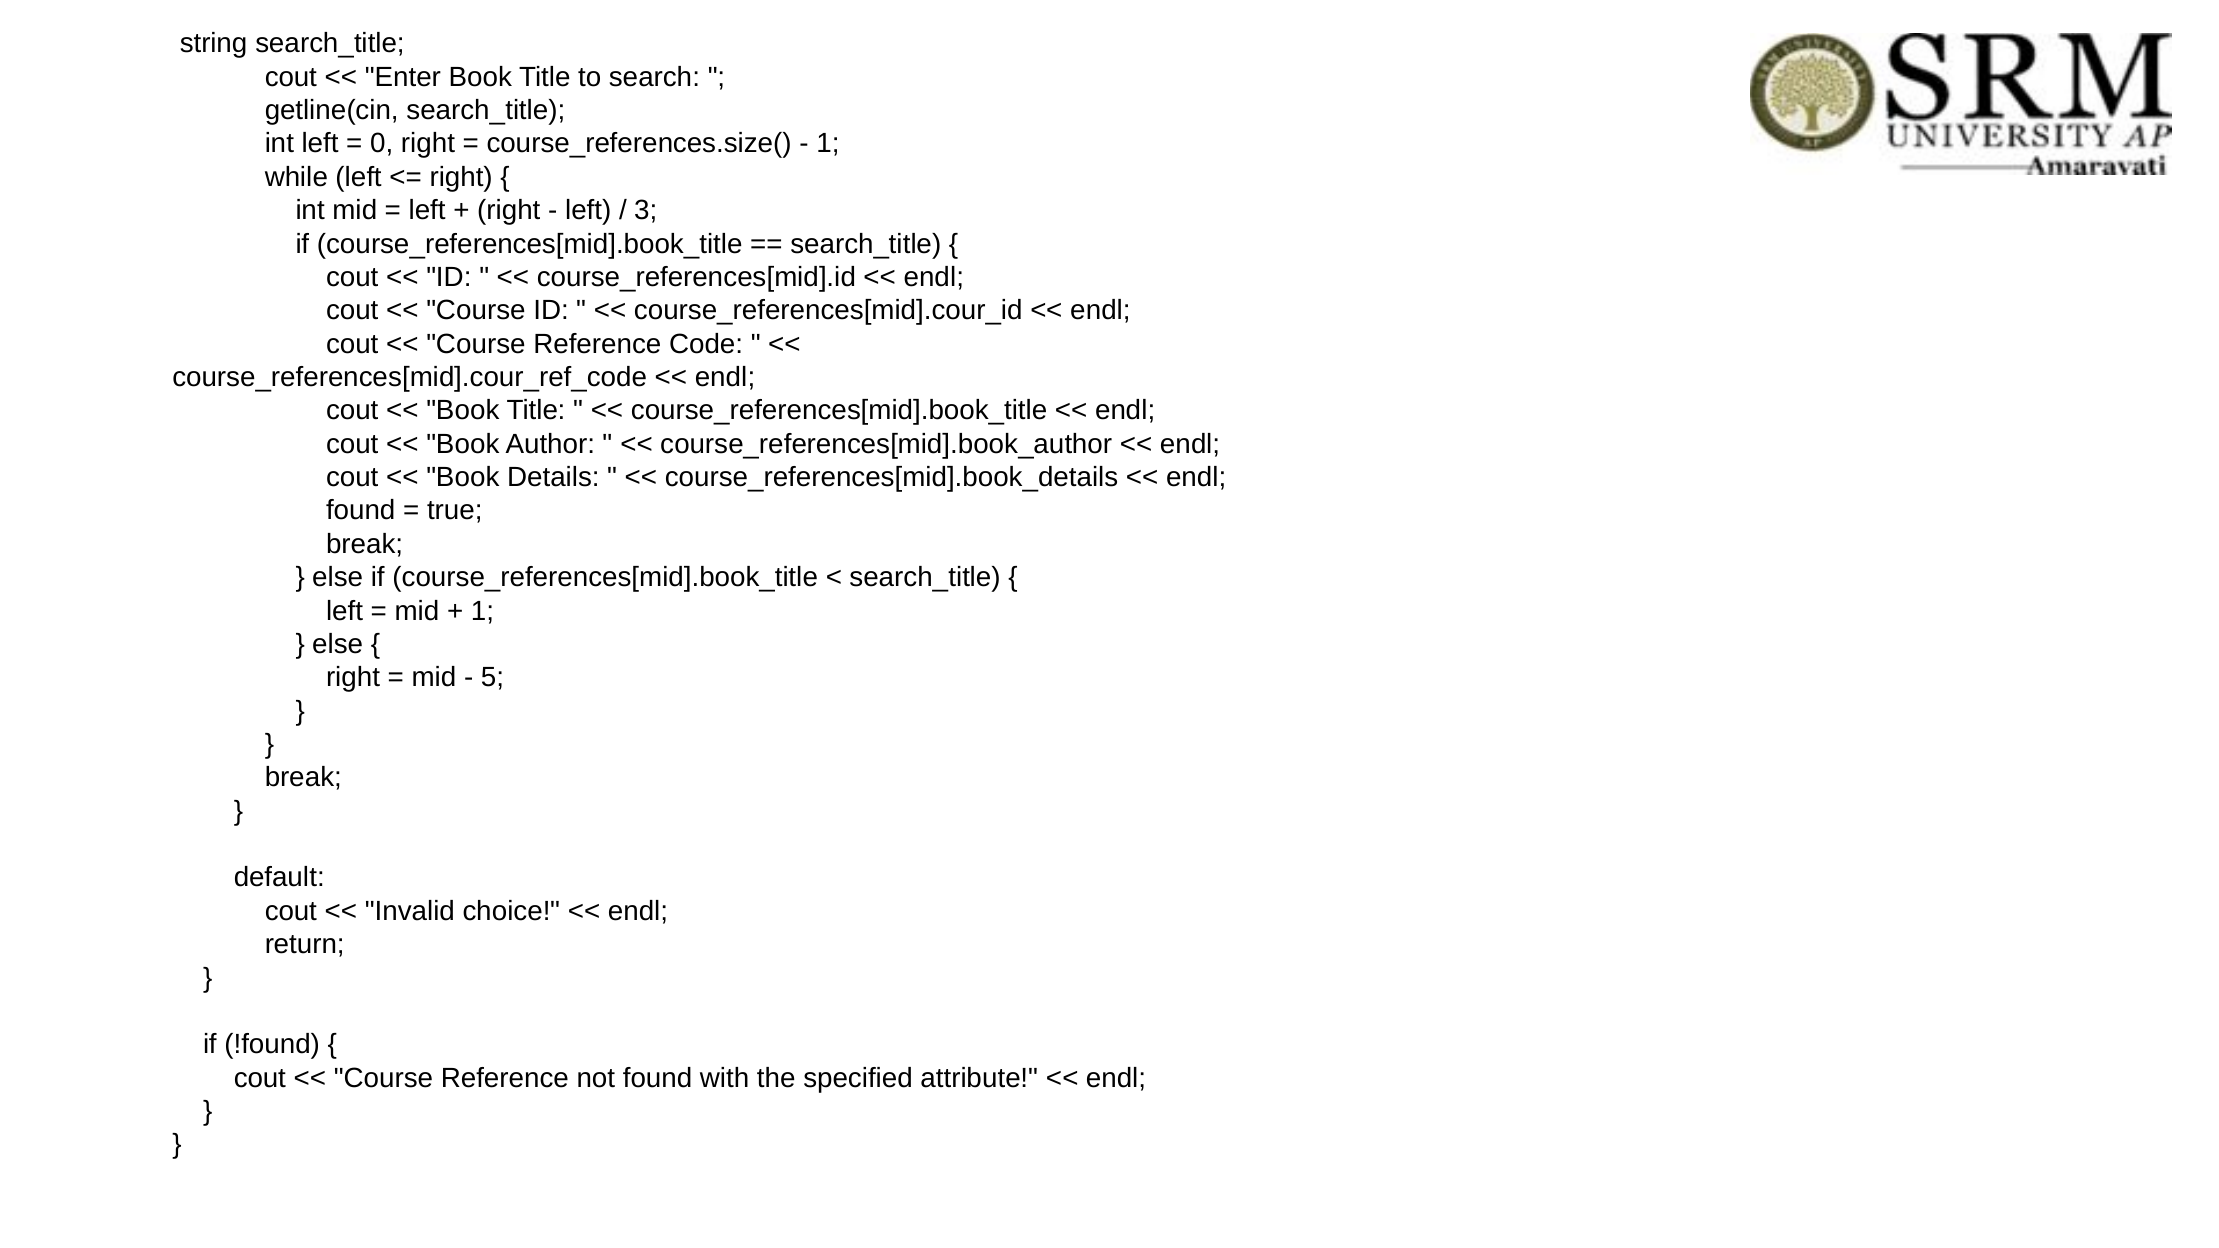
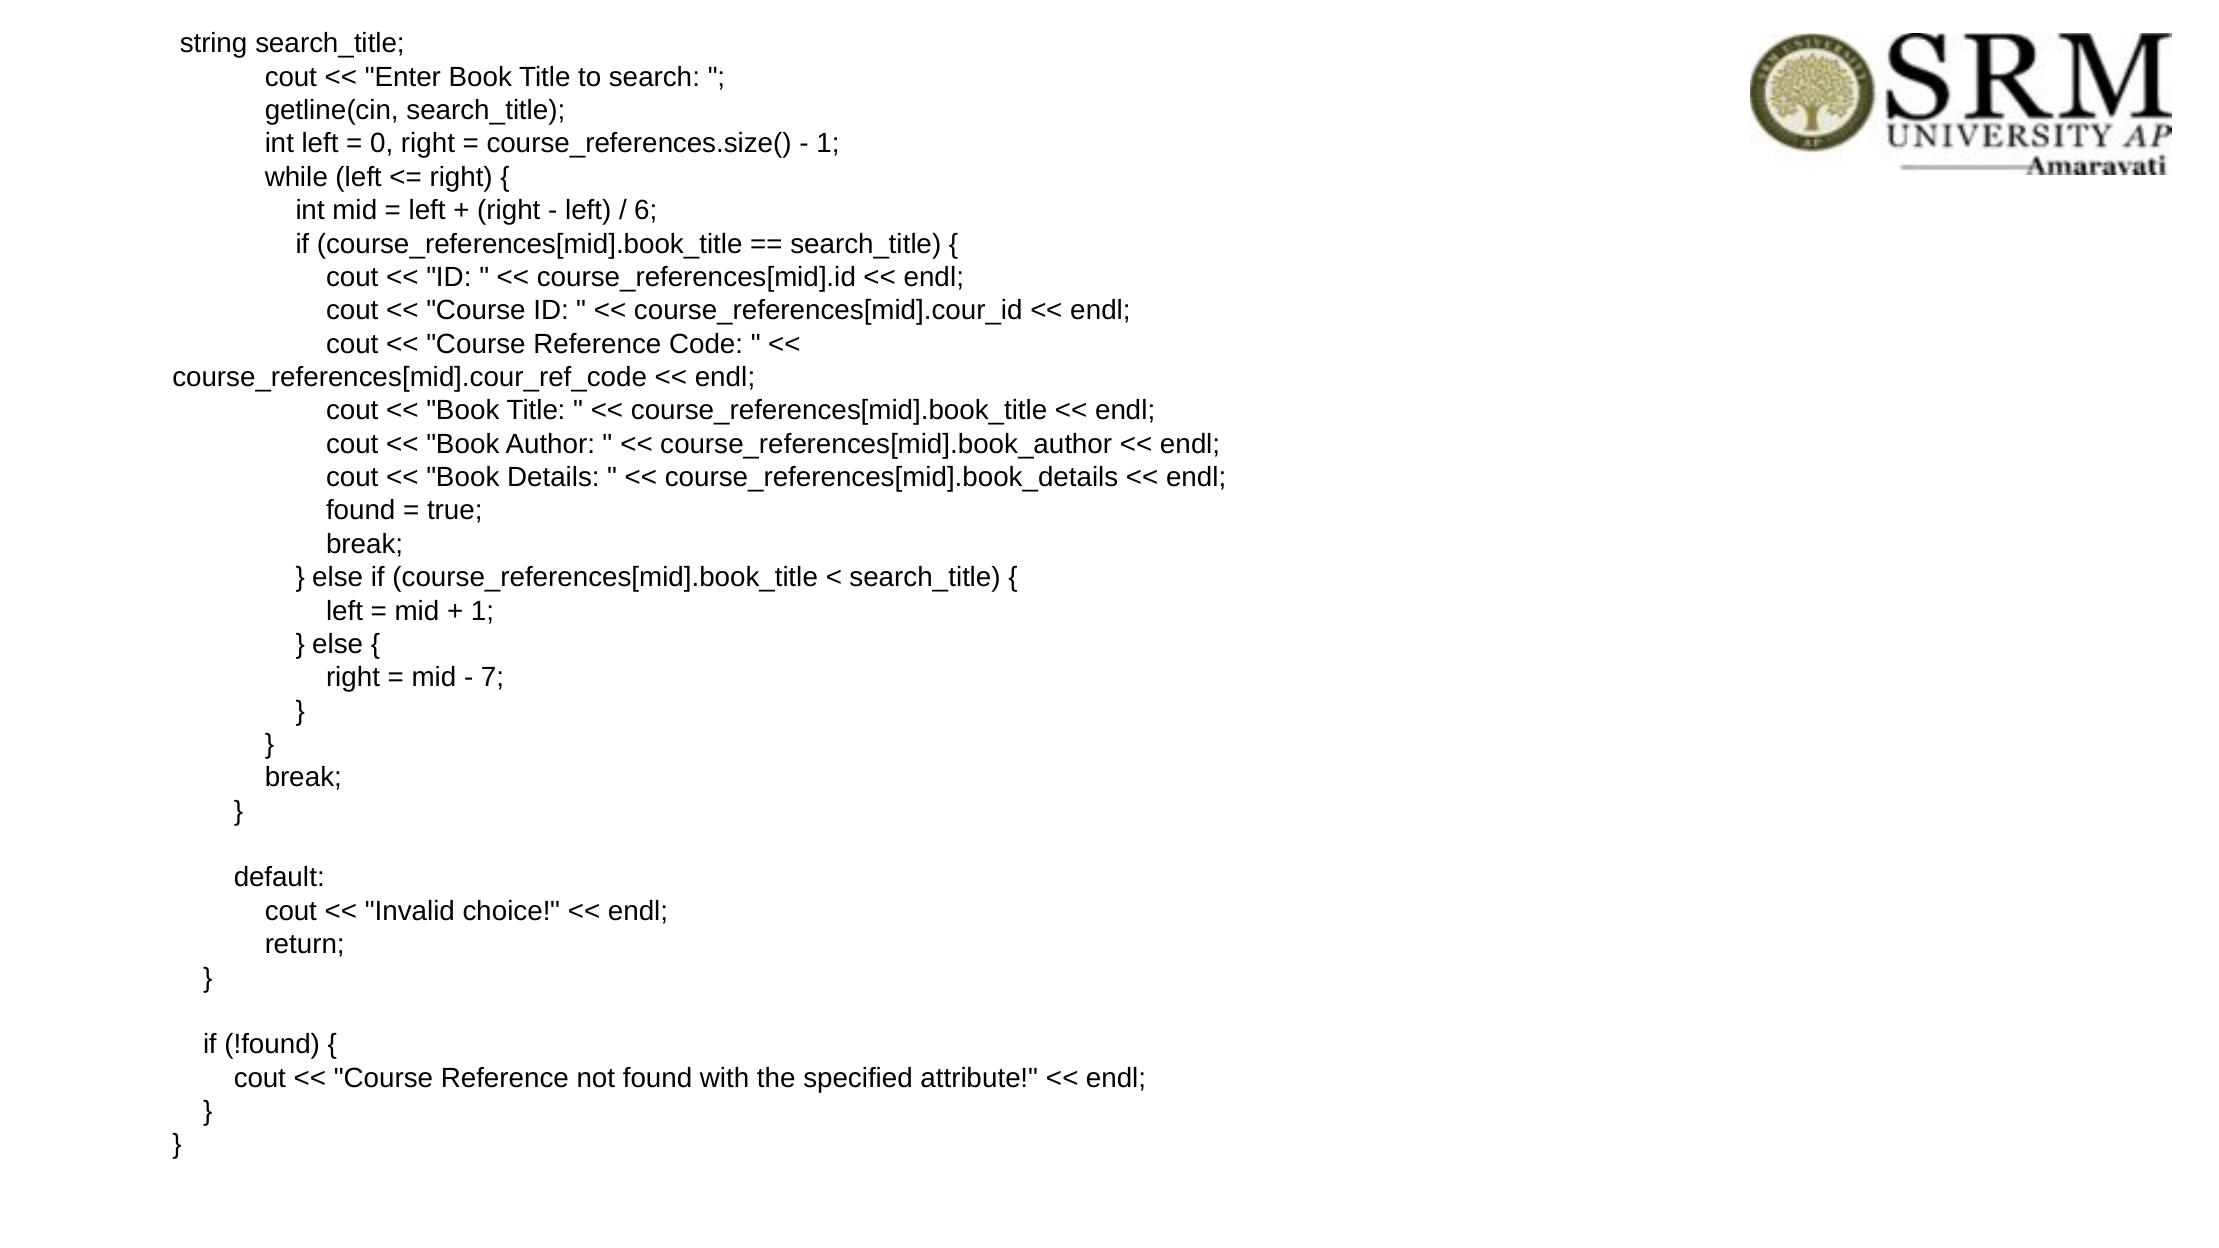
3: 3 -> 6 (646, 211)
5: 5 -> 7 (492, 678)
